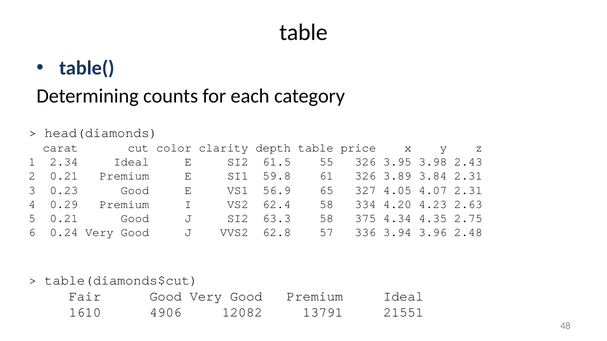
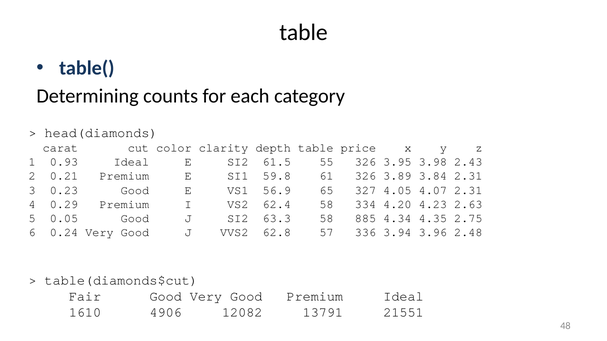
2.34: 2.34 -> 0.93 (64, 162)
5 0.21: 0.21 -> 0.05 (64, 219)
375: 375 -> 885 (365, 219)
